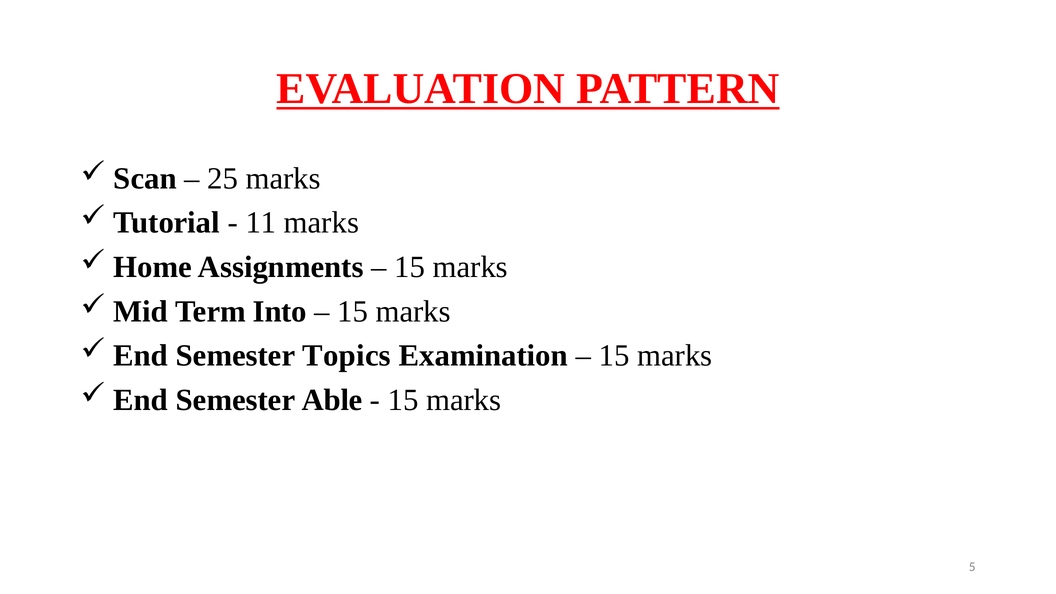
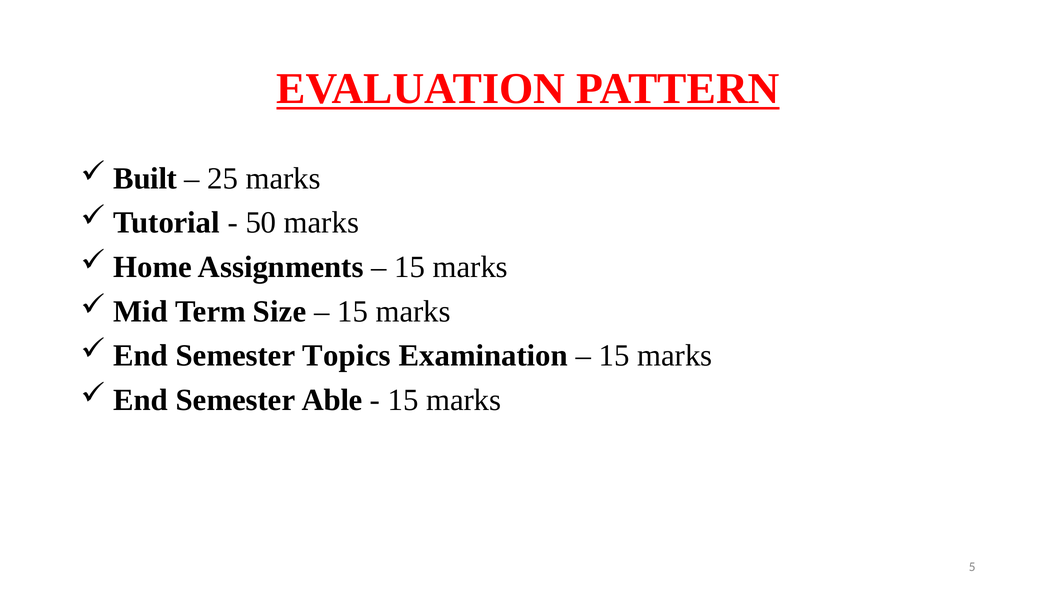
Scan: Scan -> Built (145, 179)
11: 11 -> 50 (261, 223)
Into: Into -> Size (280, 311)
